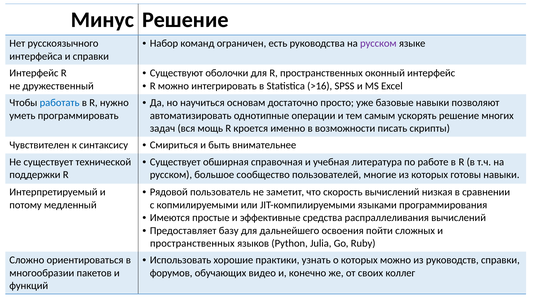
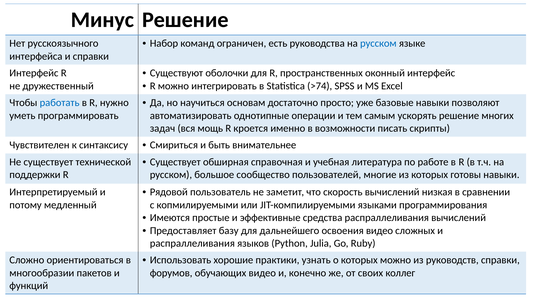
русском colour: purple -> blue (378, 43)
>16: >16 -> >74 (320, 86)
освоения пойти: пойти -> видео (380, 230)
пространственных: пространственных -> распраллеливания (192, 243)
